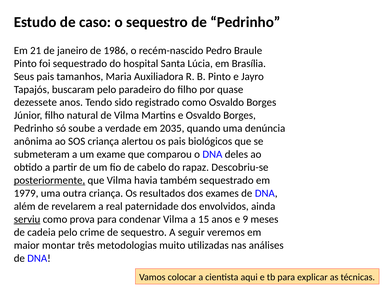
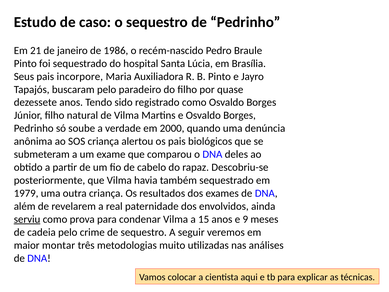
tamanhos: tamanhos -> incorpore (80, 76)
2035: 2035 -> 2000 (172, 128)
posteriormente underline: present -> none (50, 180)
